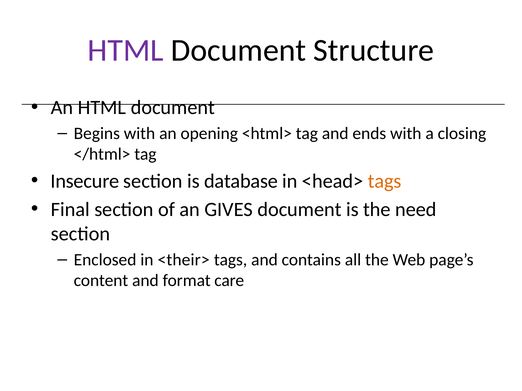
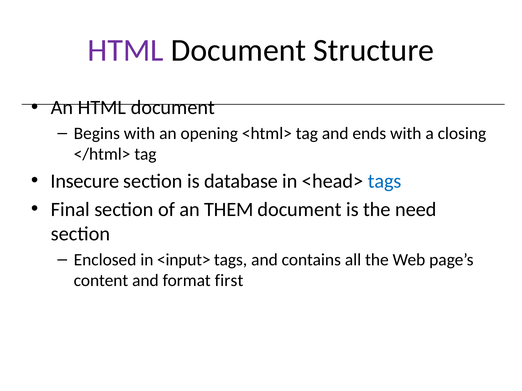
tags colour: orange -> blue (385, 181)
GIVES: GIVES -> THEM (229, 210)
<their>: <their> -> <input> (184, 260)
care: care -> first (229, 281)
